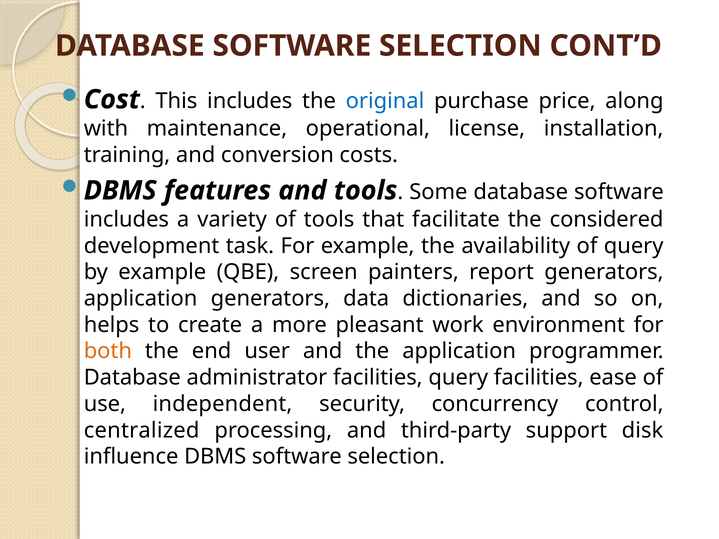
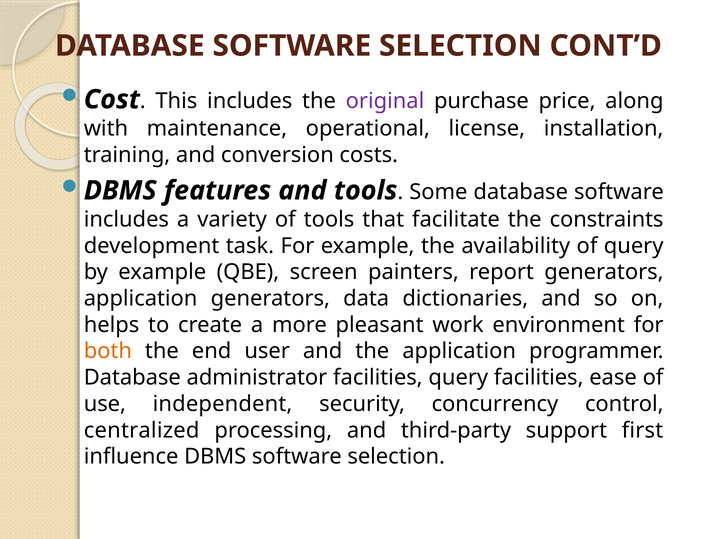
original colour: blue -> purple (385, 101)
considered: considered -> constraints (607, 220)
disk: disk -> first (642, 430)
